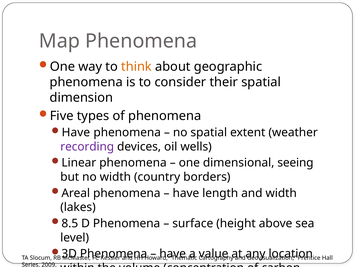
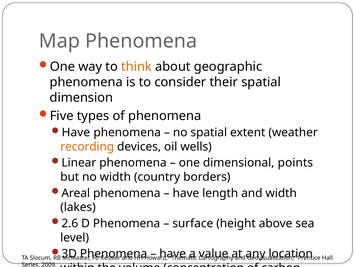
recording colour: purple -> orange (87, 146)
seeing: seeing -> points (295, 162)
8.5: 8.5 -> 2.6 (70, 223)
